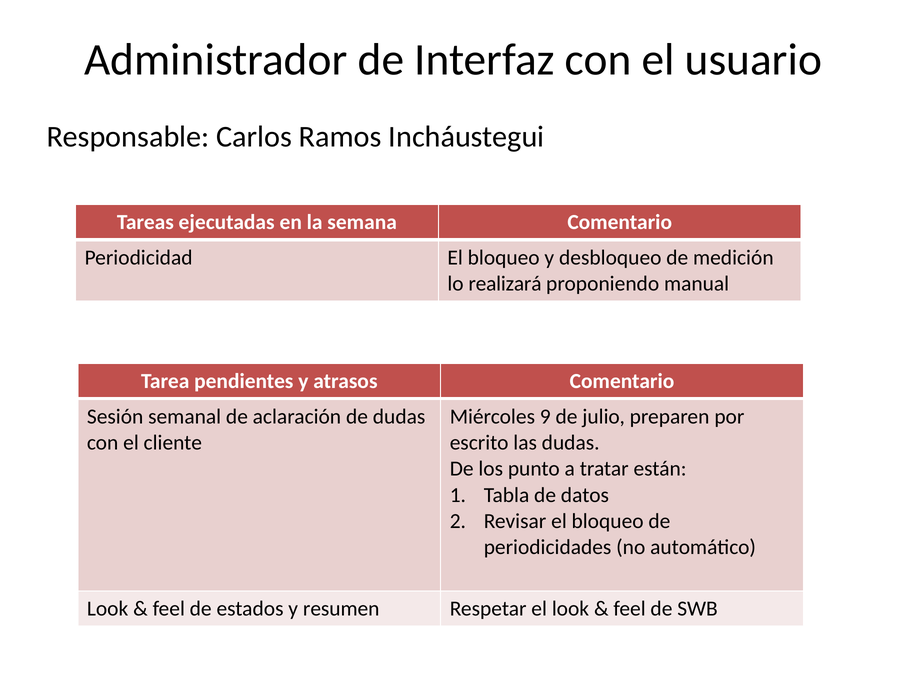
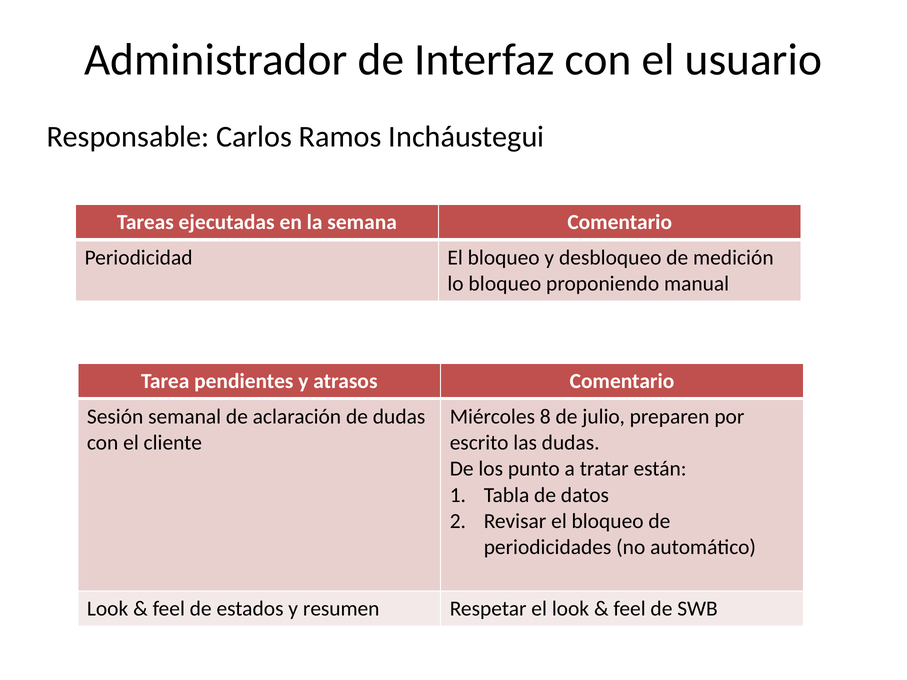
lo realizará: realizará -> bloqueo (505, 284)
9: 9 -> 8 (545, 417)
